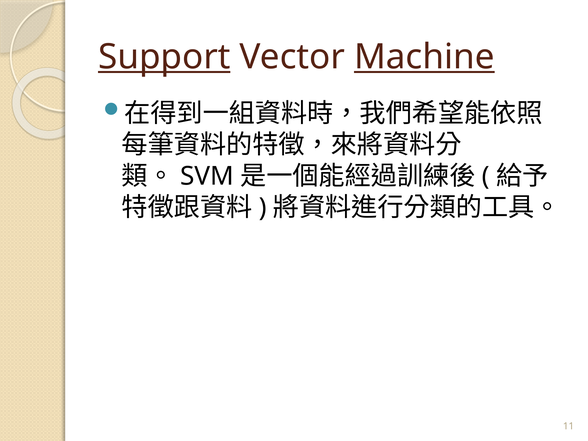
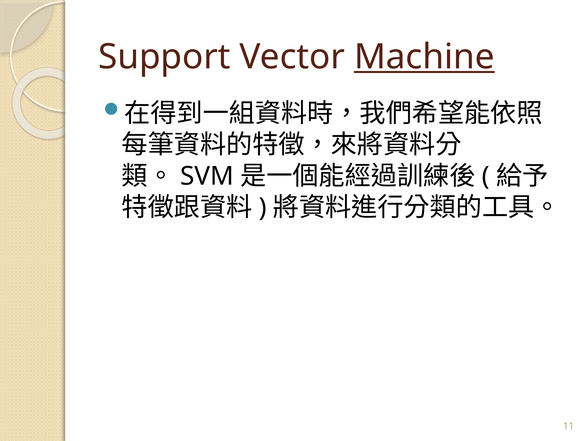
Support underline: present -> none (164, 57)
